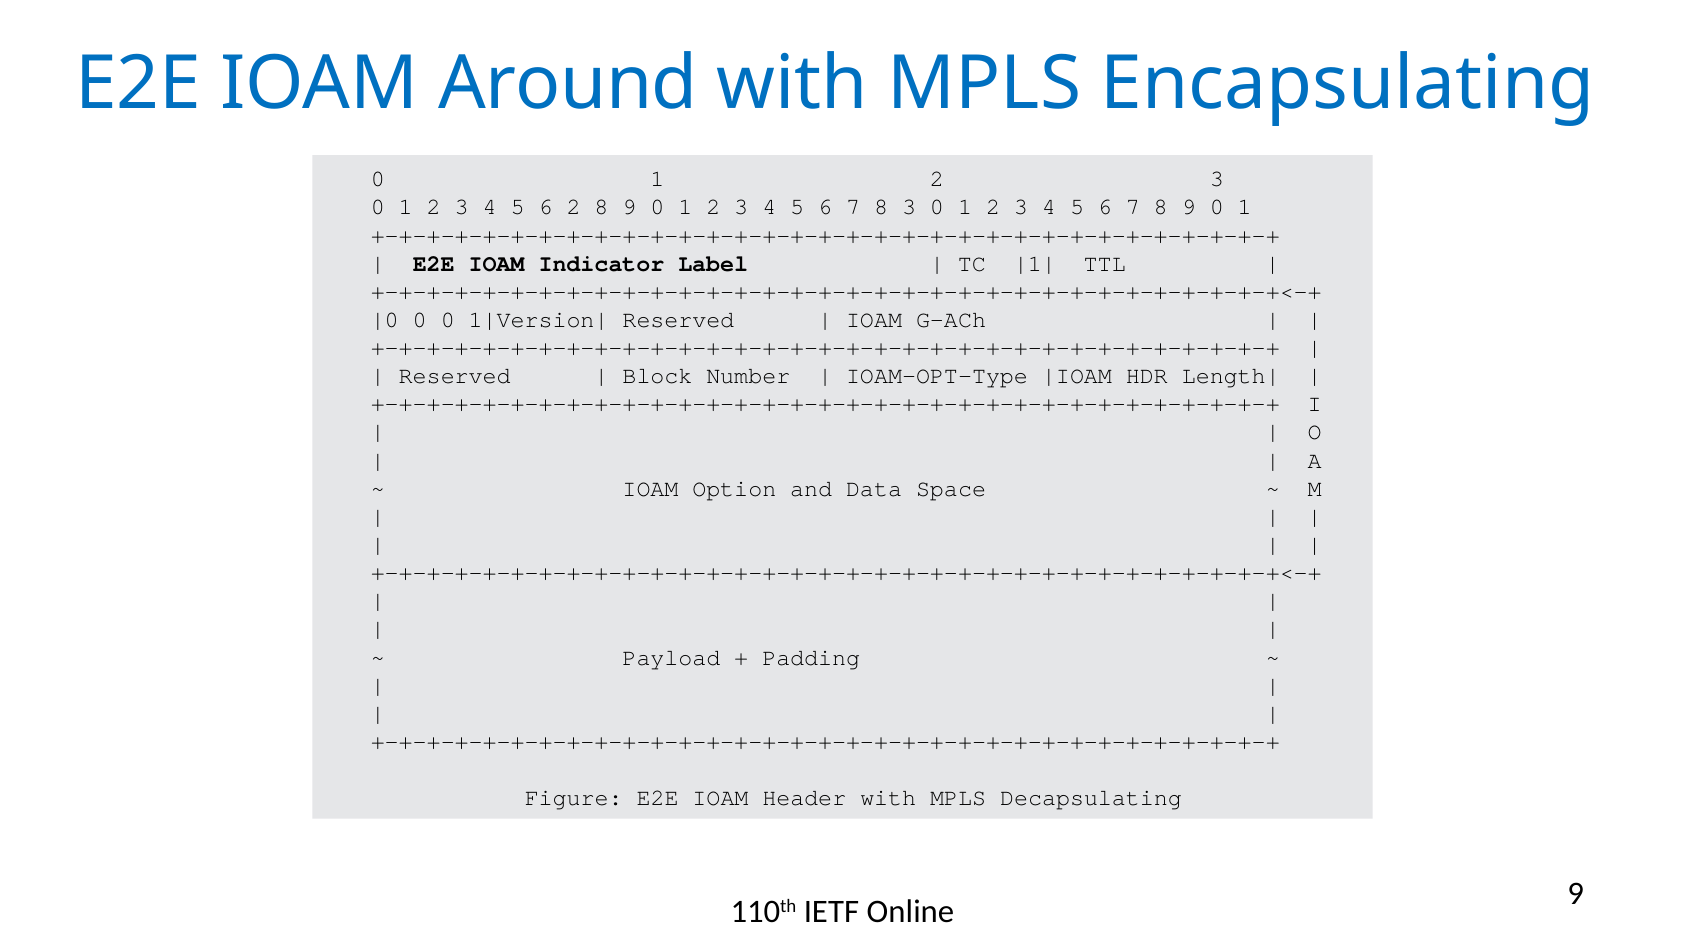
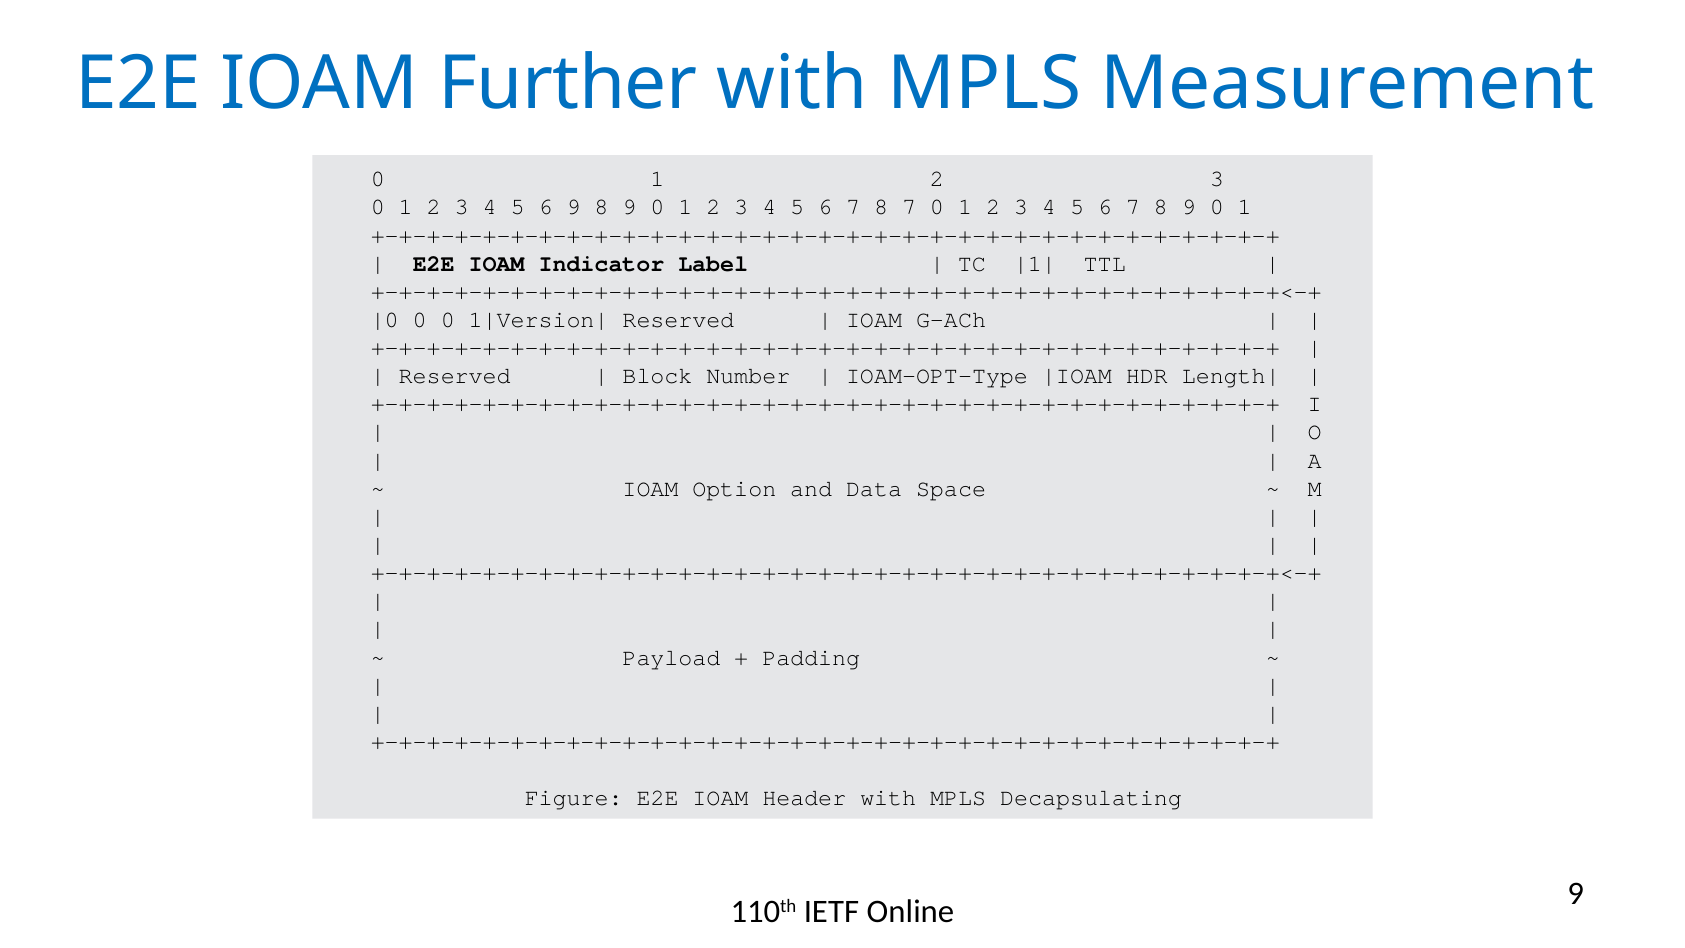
Around: Around -> Further (568, 84)
Encapsulating: Encapsulating -> Measurement (1347, 84)
6 2: 2 -> 9 (574, 207)
8 3: 3 -> 7 (909, 207)
